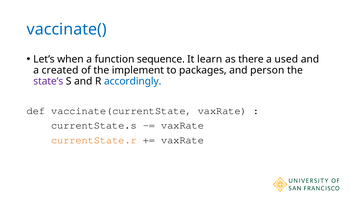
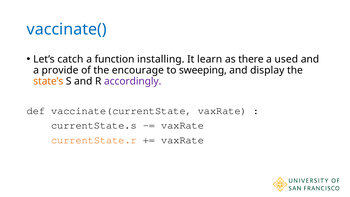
when: when -> catch (70, 59)
sequence: sequence -> installing (161, 59)
created: created -> provide (60, 70)
implement: implement -> encourage (138, 70)
packages: packages -> sweeping (203, 70)
person: person -> display (267, 70)
state’s colour: purple -> orange (48, 81)
accordingly colour: blue -> purple (133, 81)
